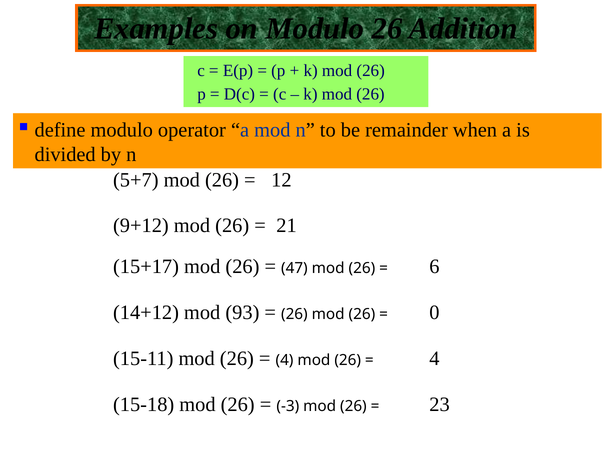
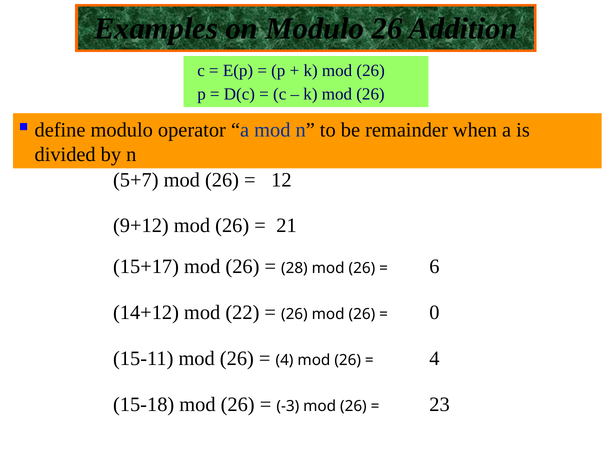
47: 47 -> 28 (294, 268)
93: 93 -> 22 (242, 312)
